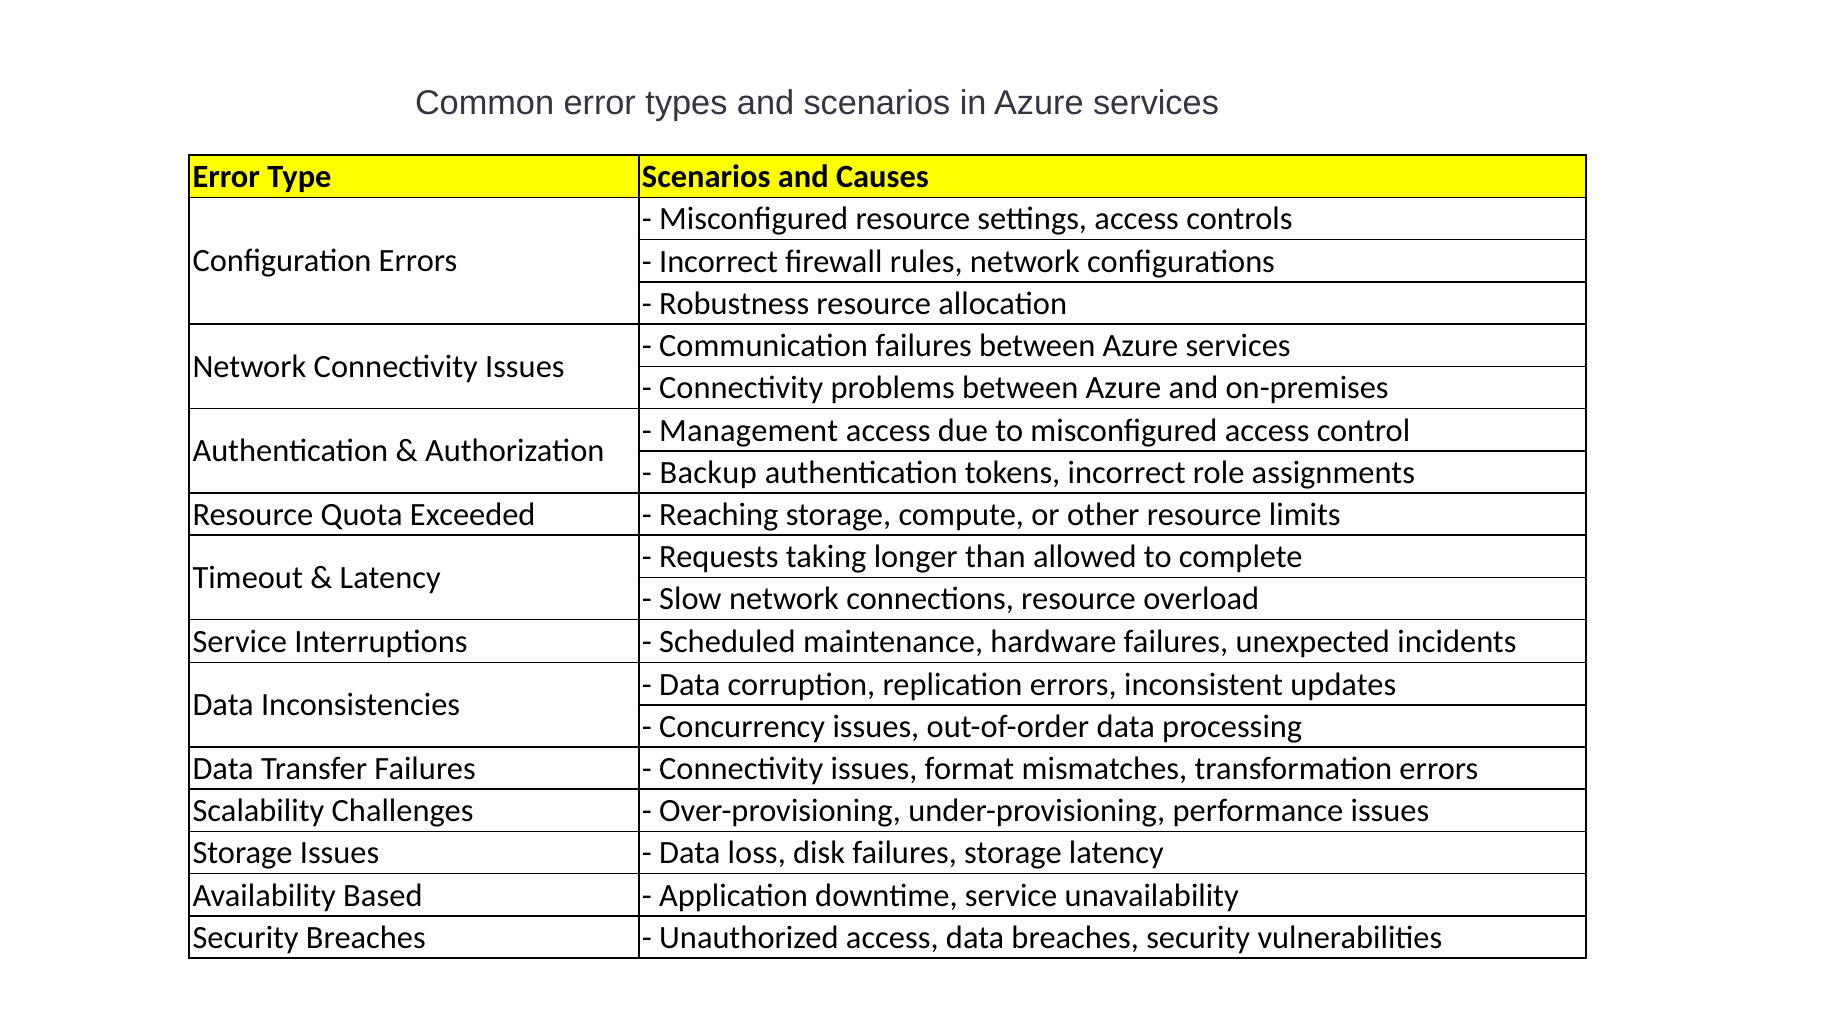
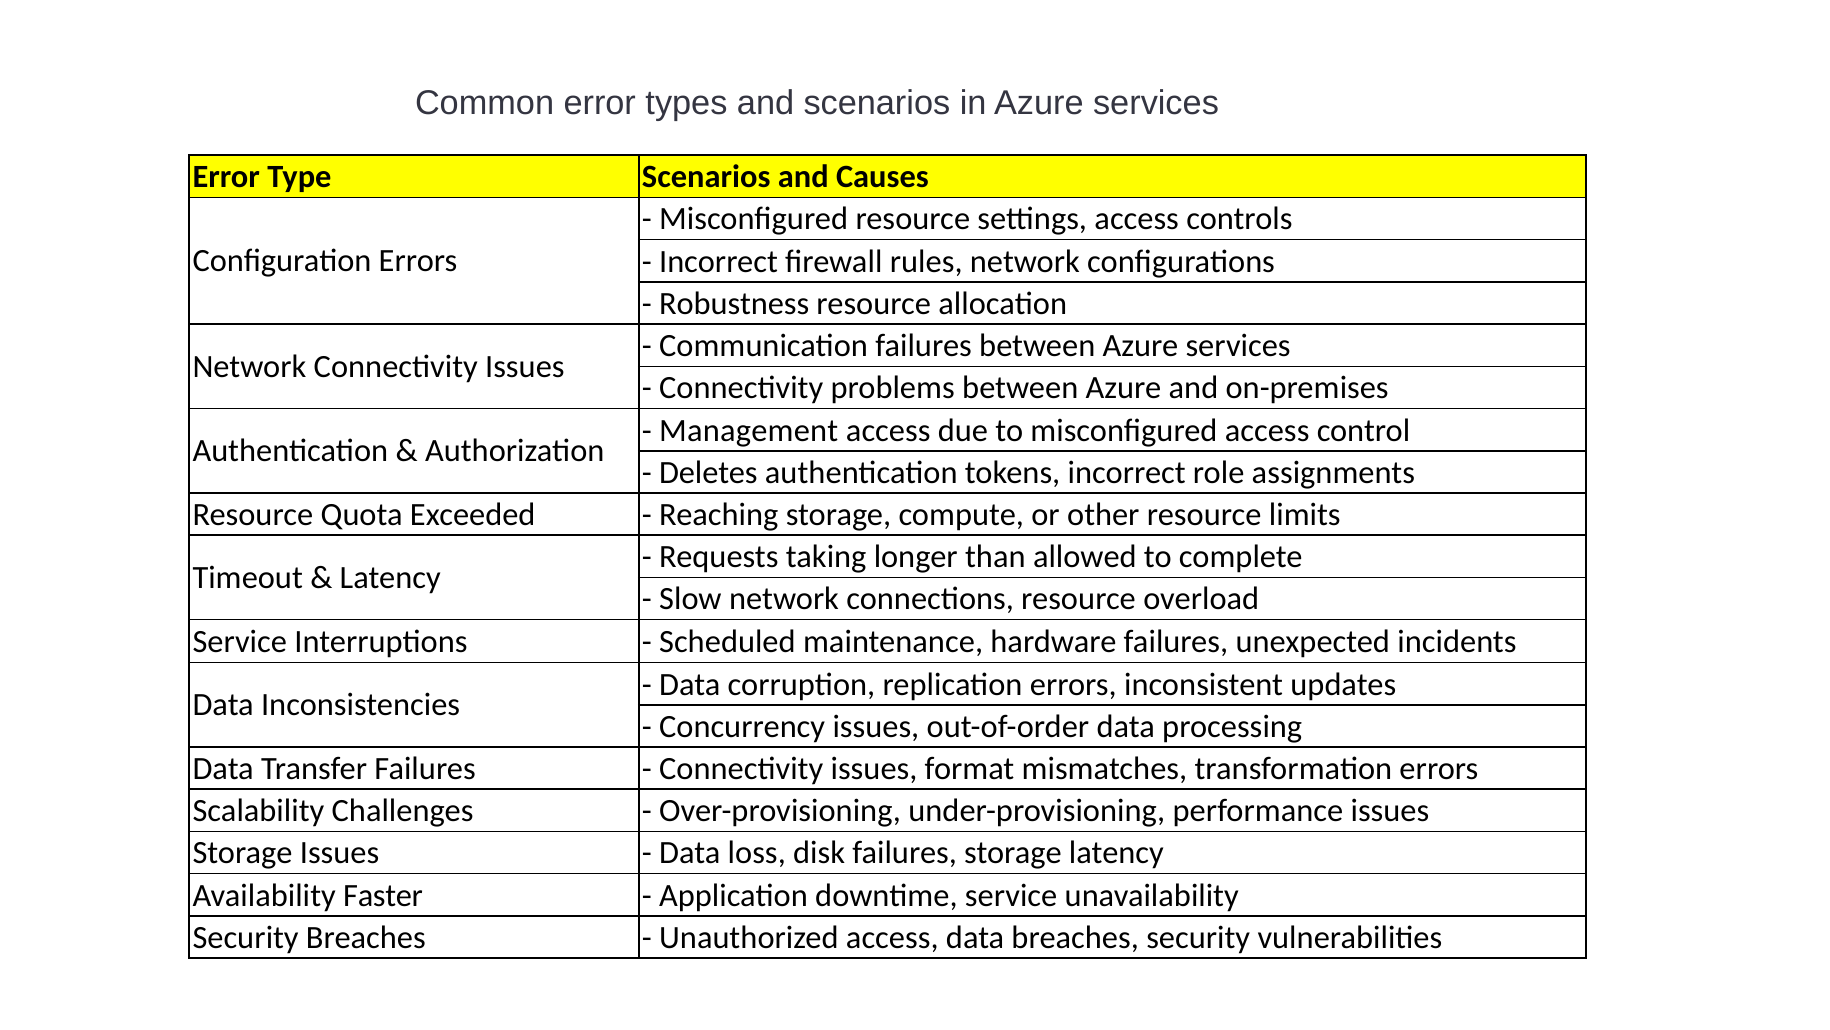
Backup: Backup -> Deletes (708, 472)
Based: Based -> Faster (383, 895)
